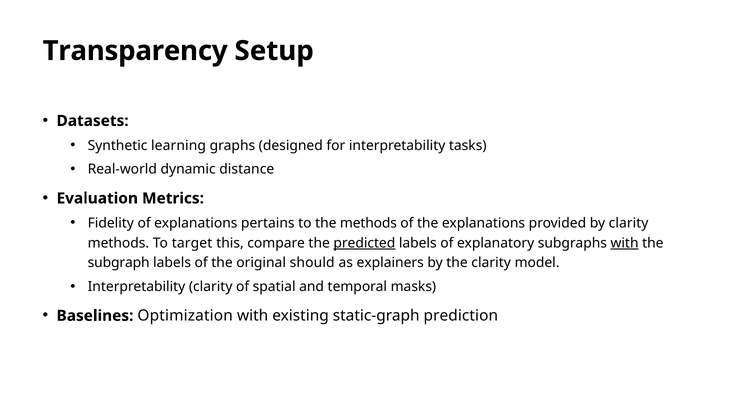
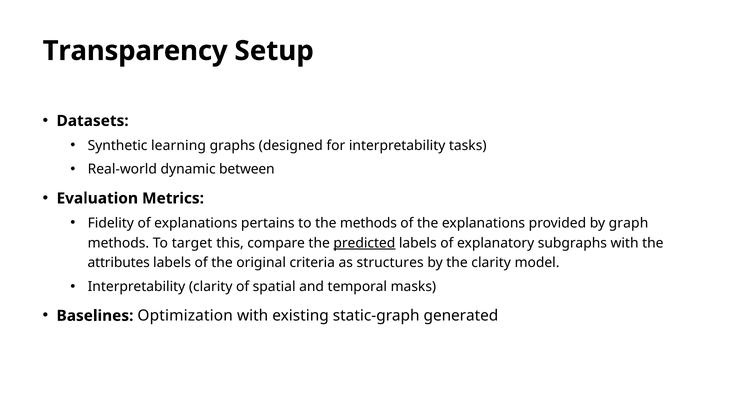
distance: distance -> between (247, 169)
by clarity: clarity -> graph (629, 223)
with underline: present -> none (625, 243)
subgraph: subgraph -> attributes (119, 263)
should: should -> criteria (312, 263)
explainers: explainers -> structures (390, 263)
prediction: prediction -> generated (461, 316)
